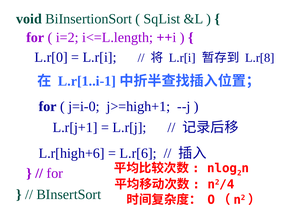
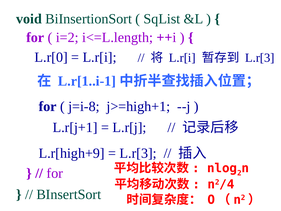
L.r[8: L.r[8 -> L.r[3 (260, 58)
j=i-0: j=i-0 -> j=i-8 (84, 106)
L.r[high+6: L.r[high+6 -> L.r[high+9 (72, 153)
L.r[6: L.r[6 -> L.r[3 (138, 153)
